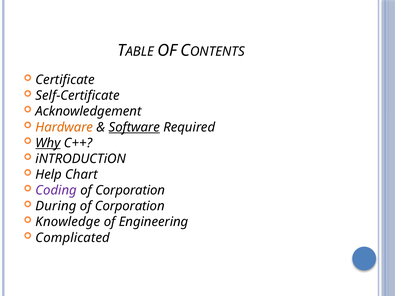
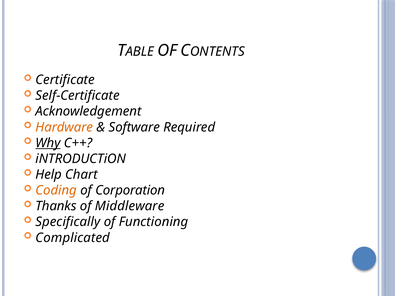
Software underline: present -> none (134, 127)
Coding colour: purple -> orange (56, 190)
During: During -> Thanks (56, 206)
Corporation: Corporation -> Middleware (130, 206)
Knowledge: Knowledge -> Specifically (68, 222)
Engineering: Engineering -> Functioning (154, 222)
